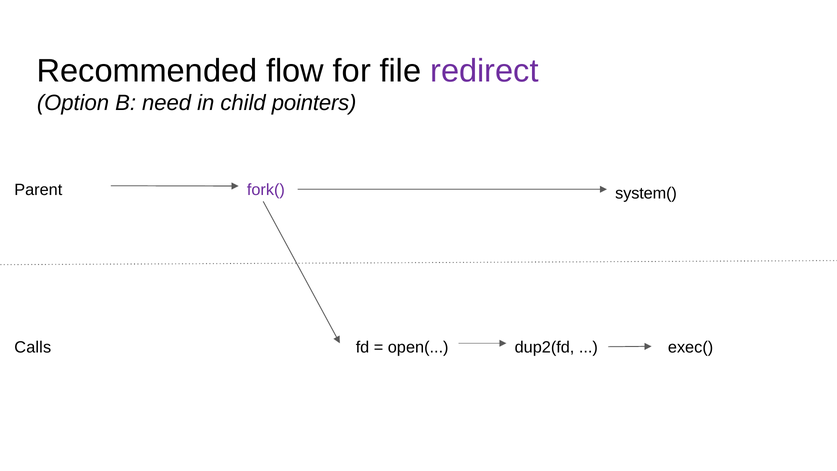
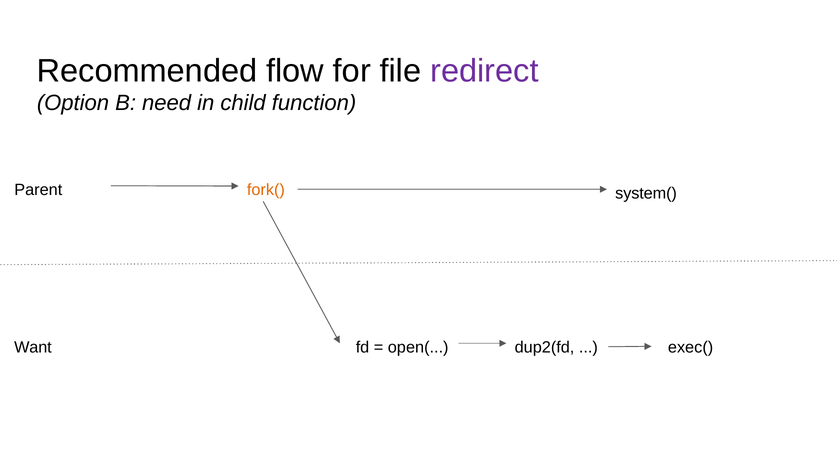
pointers: pointers -> function (314, 103)
fork( colour: purple -> orange (266, 190)
Calls: Calls -> Want (33, 347)
